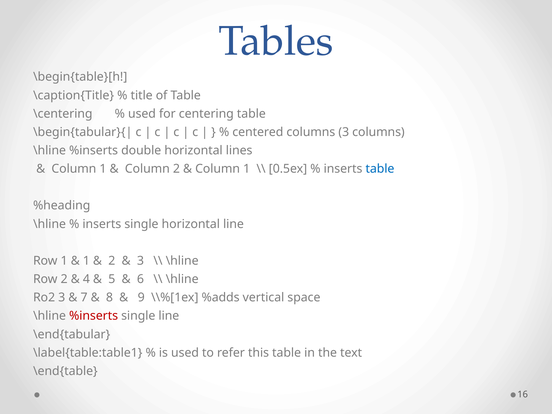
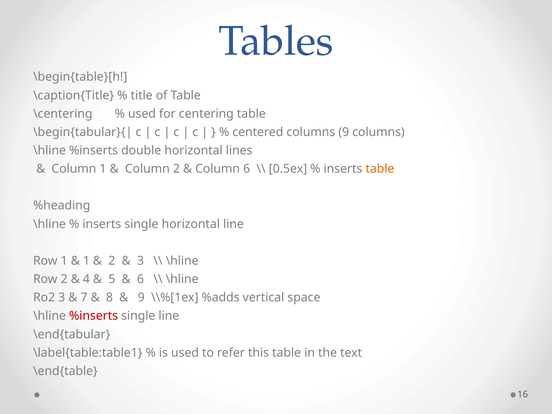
columns 3: 3 -> 9 (344, 132)
1: 1 -> 6 (247, 169)
table colour: blue -> orange (380, 169)
